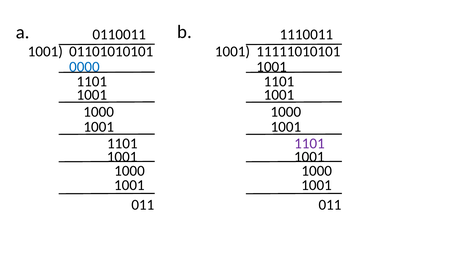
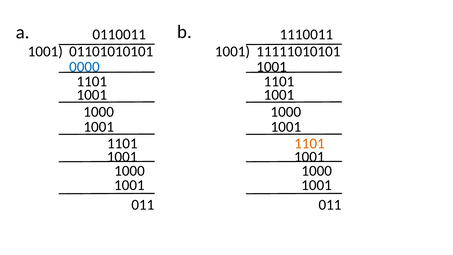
1101 colour: purple -> orange (309, 143)
